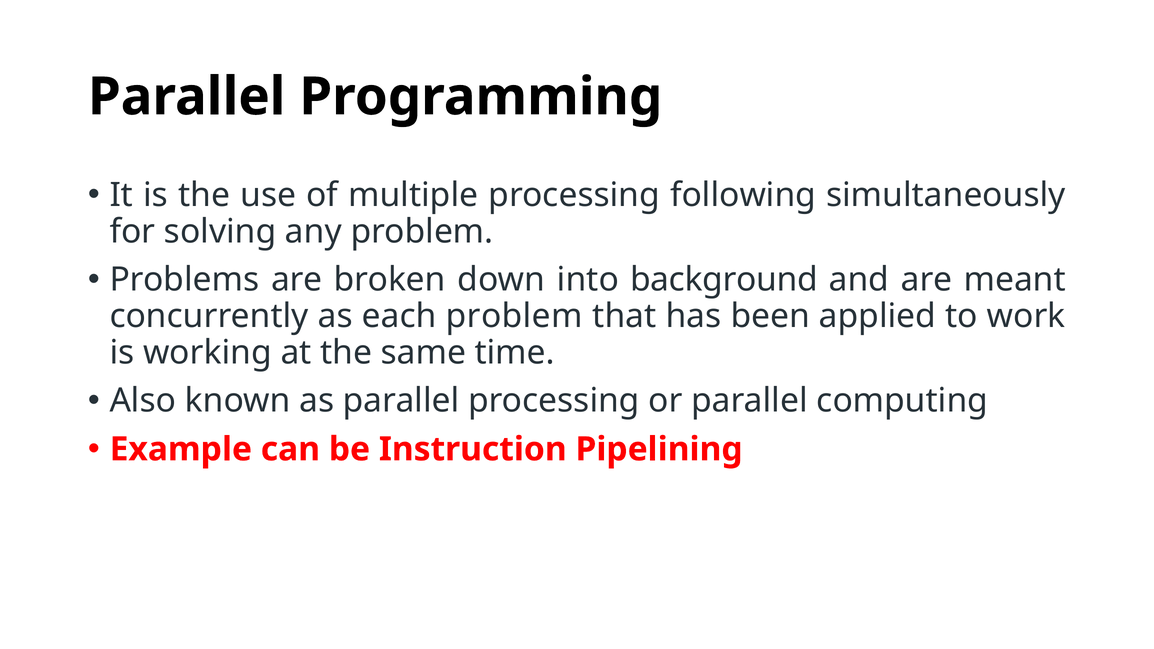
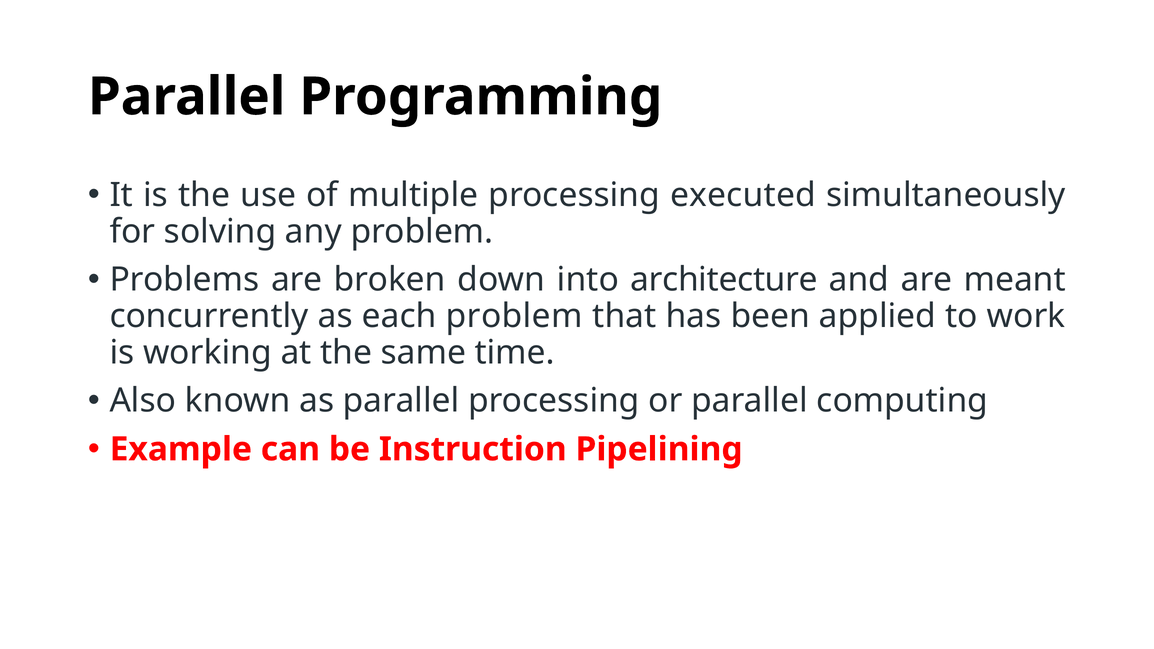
following: following -> executed (743, 195)
background: background -> architecture (724, 280)
